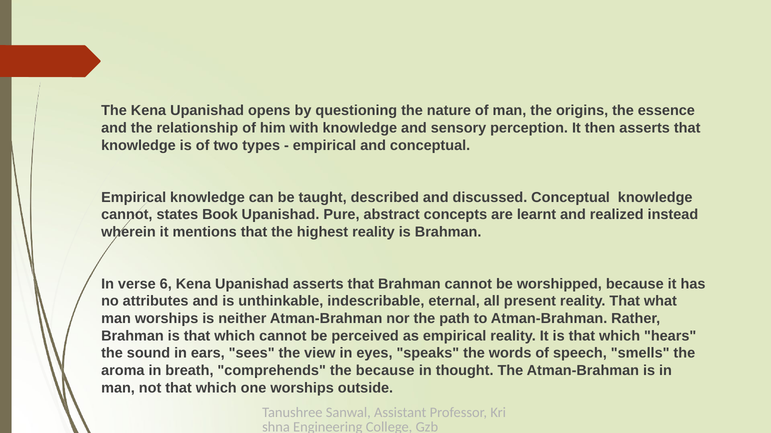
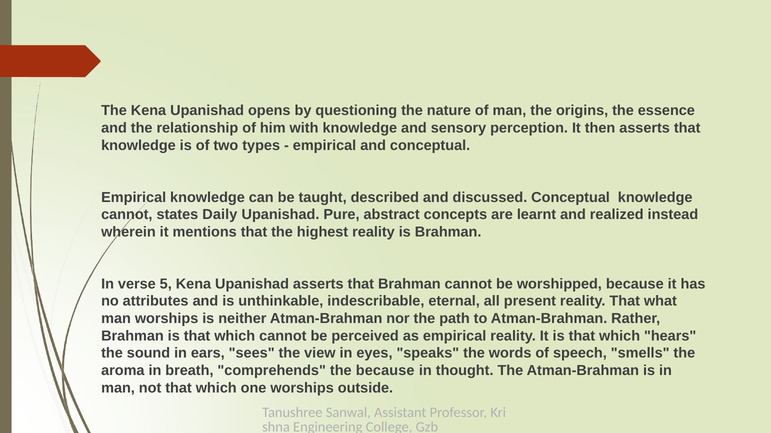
Book: Book -> Daily (220, 215)
6: 6 -> 5 (166, 284)
